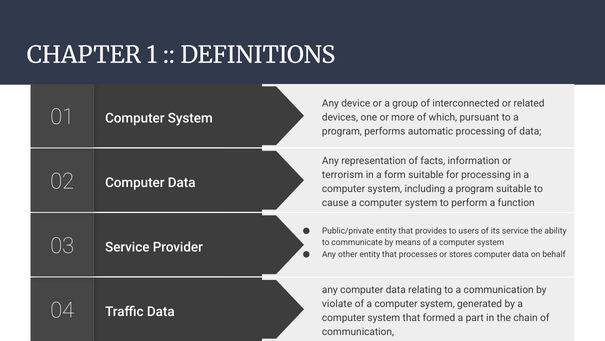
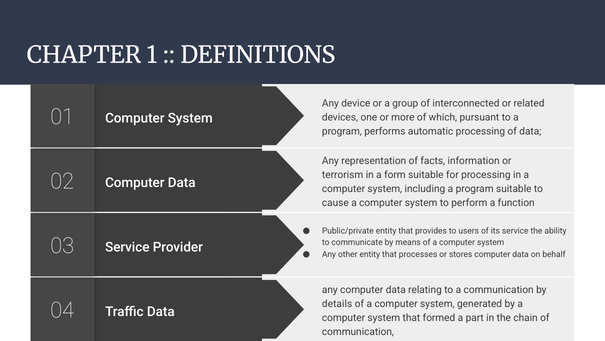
violate: violate -> details (337, 303)
